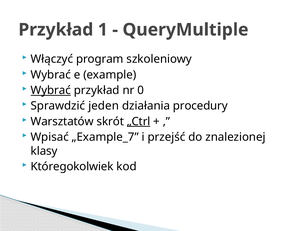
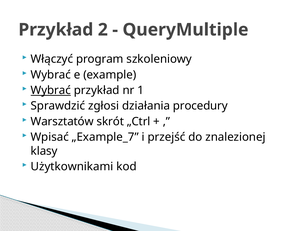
1: 1 -> 2 (103, 30)
0: 0 -> 1 (141, 90)
jeden: jeden -> zgłosi (104, 106)
„Ctrl underline: present -> none (139, 121)
Któregokolwiek: Któregokolwiek -> Użytkownikami (72, 166)
